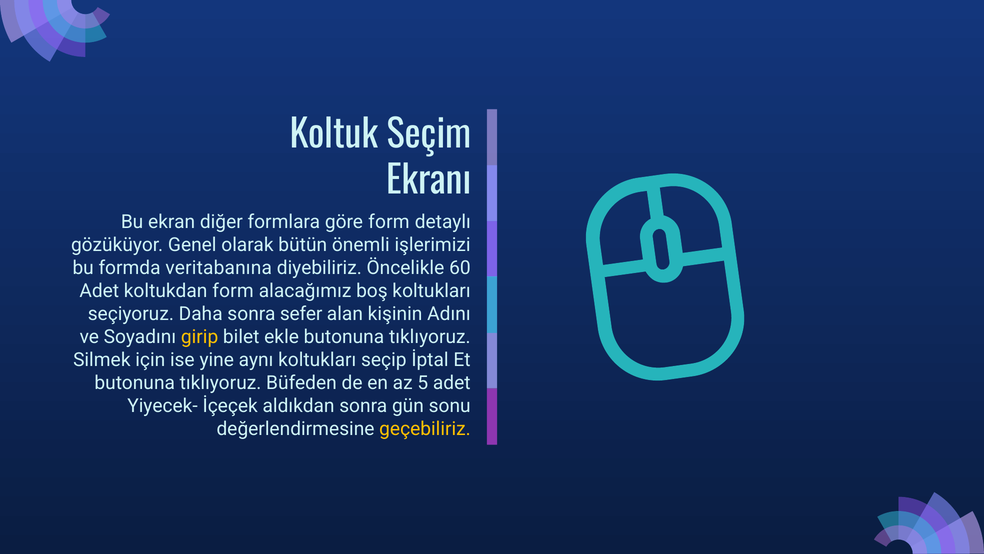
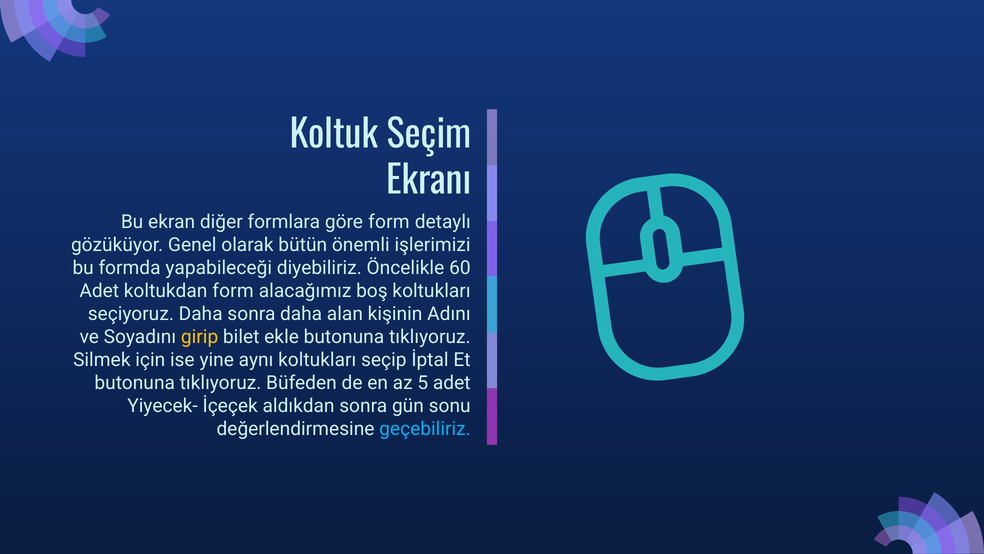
veritabanına: veritabanına -> yapabileceği (219, 268)
sonra sefer: sefer -> daha (301, 314)
geçebiliriz colour: yellow -> light blue (425, 428)
